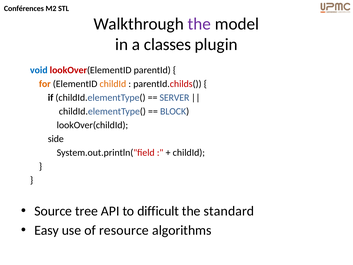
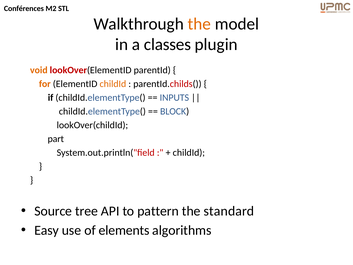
the colour: purple -> orange (199, 24)
void colour: blue -> orange (39, 70)
SERVER: SERVER -> INPUTS (174, 98)
side: side -> part (56, 139)
difficult: difficult -> pattern (158, 211)
resource: resource -> elements (124, 230)
